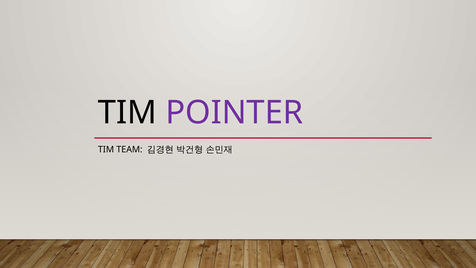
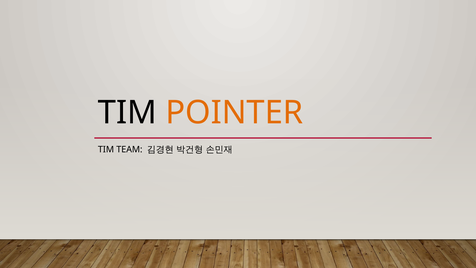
POINTER colour: purple -> orange (234, 113)
